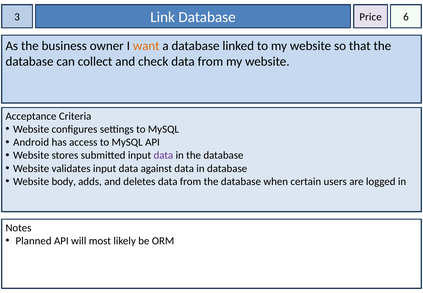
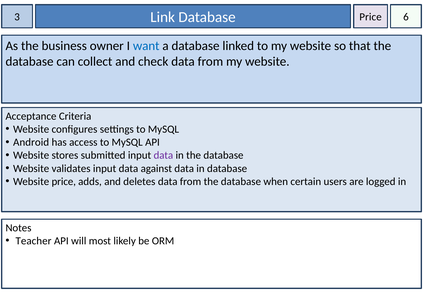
want colour: orange -> blue (146, 46)
Website body: body -> price (64, 181)
Planned: Planned -> Teacher (34, 241)
